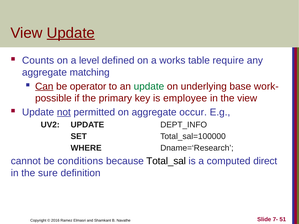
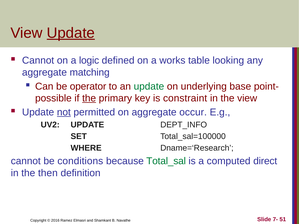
Counts: Counts -> Cannot (38, 61)
level: level -> logic (89, 61)
require: require -> looking (228, 61)
Can underline: present -> none (44, 86)
work-: work- -> point- (266, 86)
the underline: none -> present (89, 98)
employee: employee -> constraint (185, 98)
Total_sal colour: black -> green (166, 161)
sure: sure -> then (48, 173)
